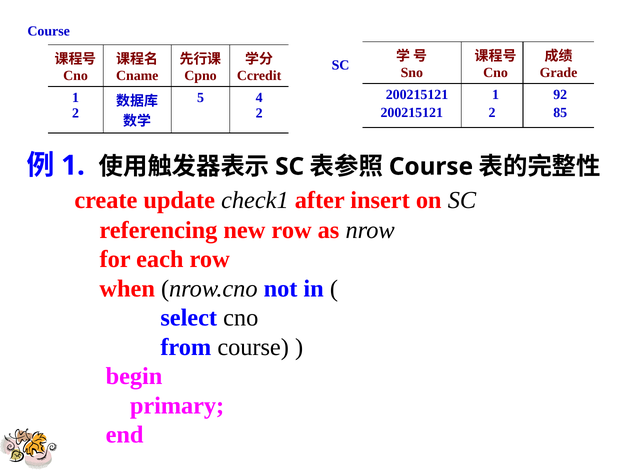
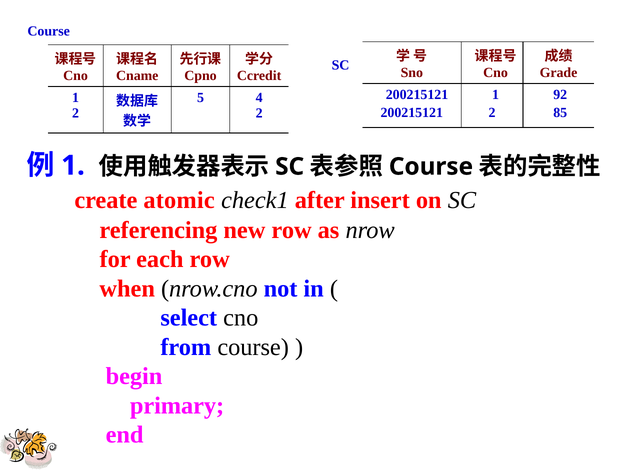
update: update -> atomic (179, 200)
